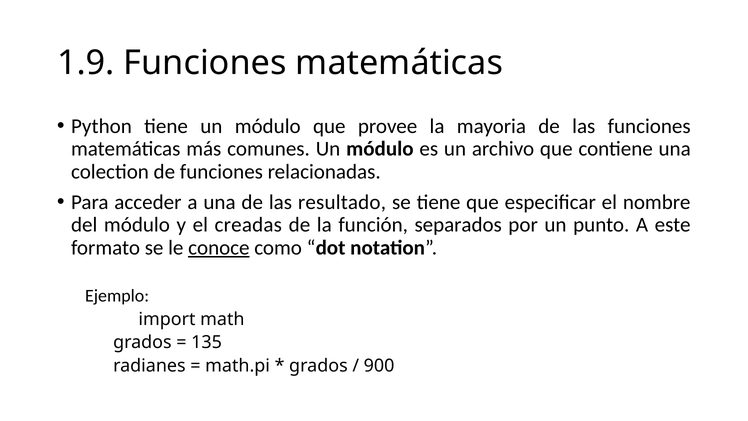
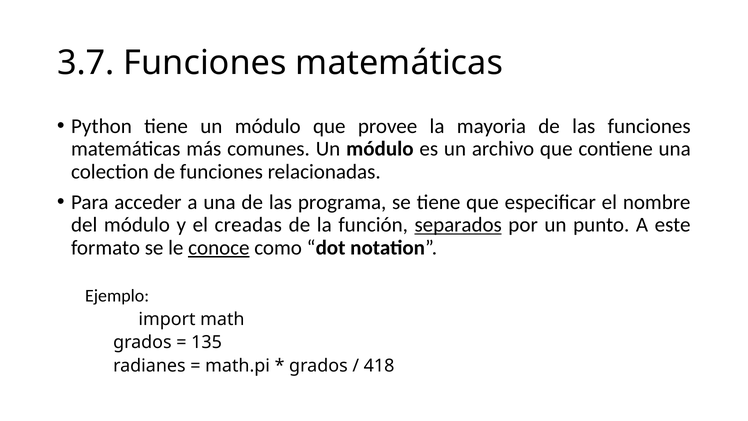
1.9: 1.9 -> 3.7 (86, 63)
resultado: resultado -> programa (342, 202)
separados underline: none -> present (458, 225)
900: 900 -> 418 (379, 365)
